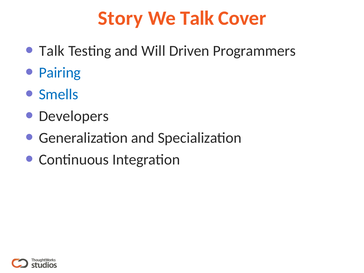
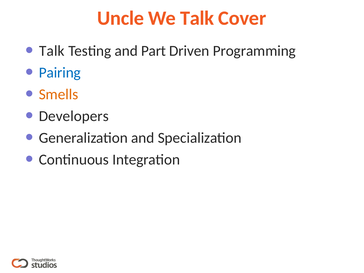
Story: Story -> Uncle (121, 18)
Will: Will -> Part (154, 51)
Programmers: Programmers -> Programming (254, 51)
Smells colour: blue -> orange (58, 94)
